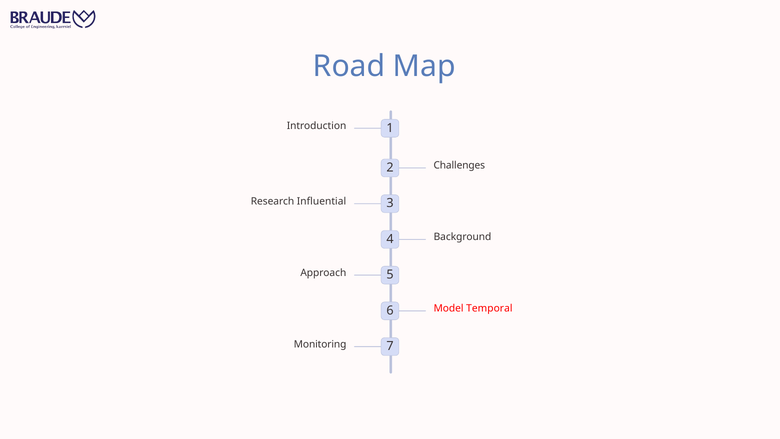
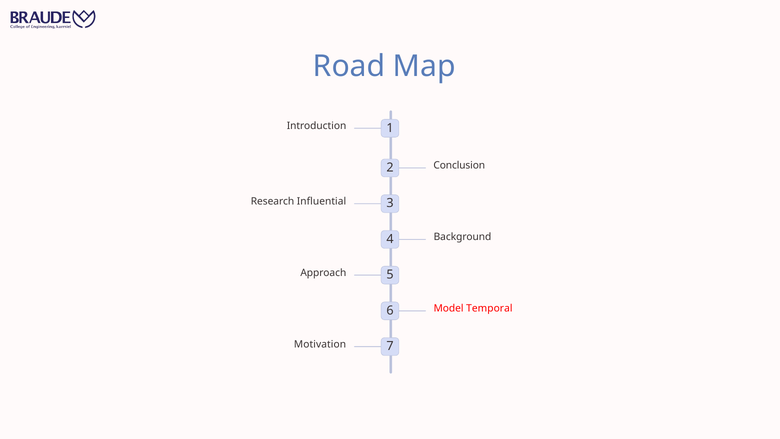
Challenges: Challenges -> Conclusion (459, 165)
Monitoring: Monitoring -> Motivation (320, 344)
